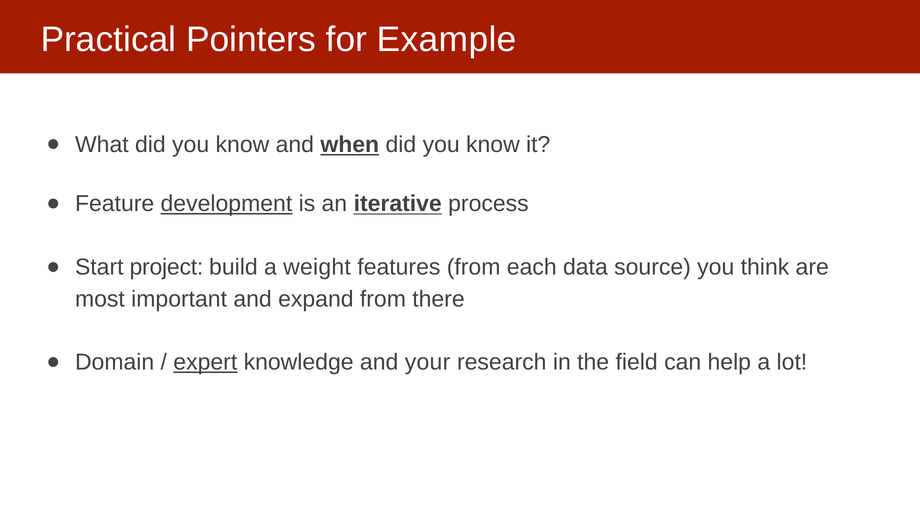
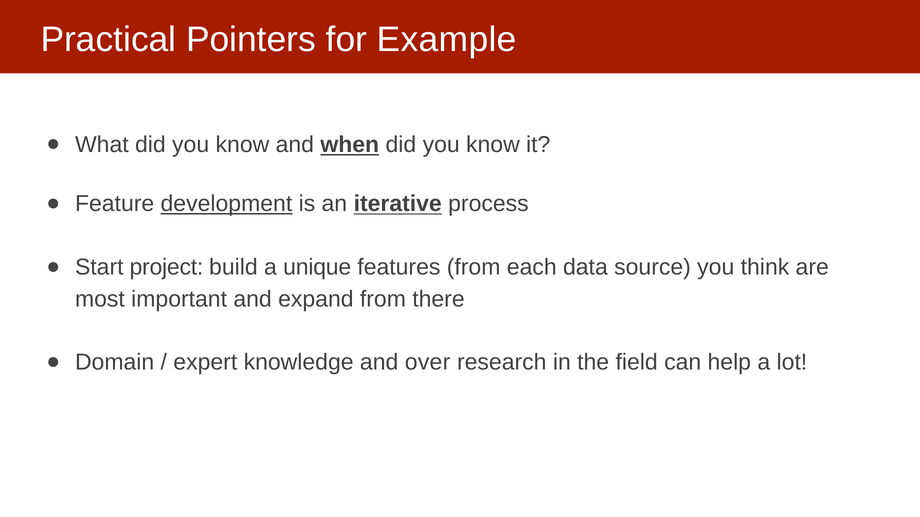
weight: weight -> unique (317, 267)
expert underline: present -> none (205, 363)
your: your -> over (428, 363)
